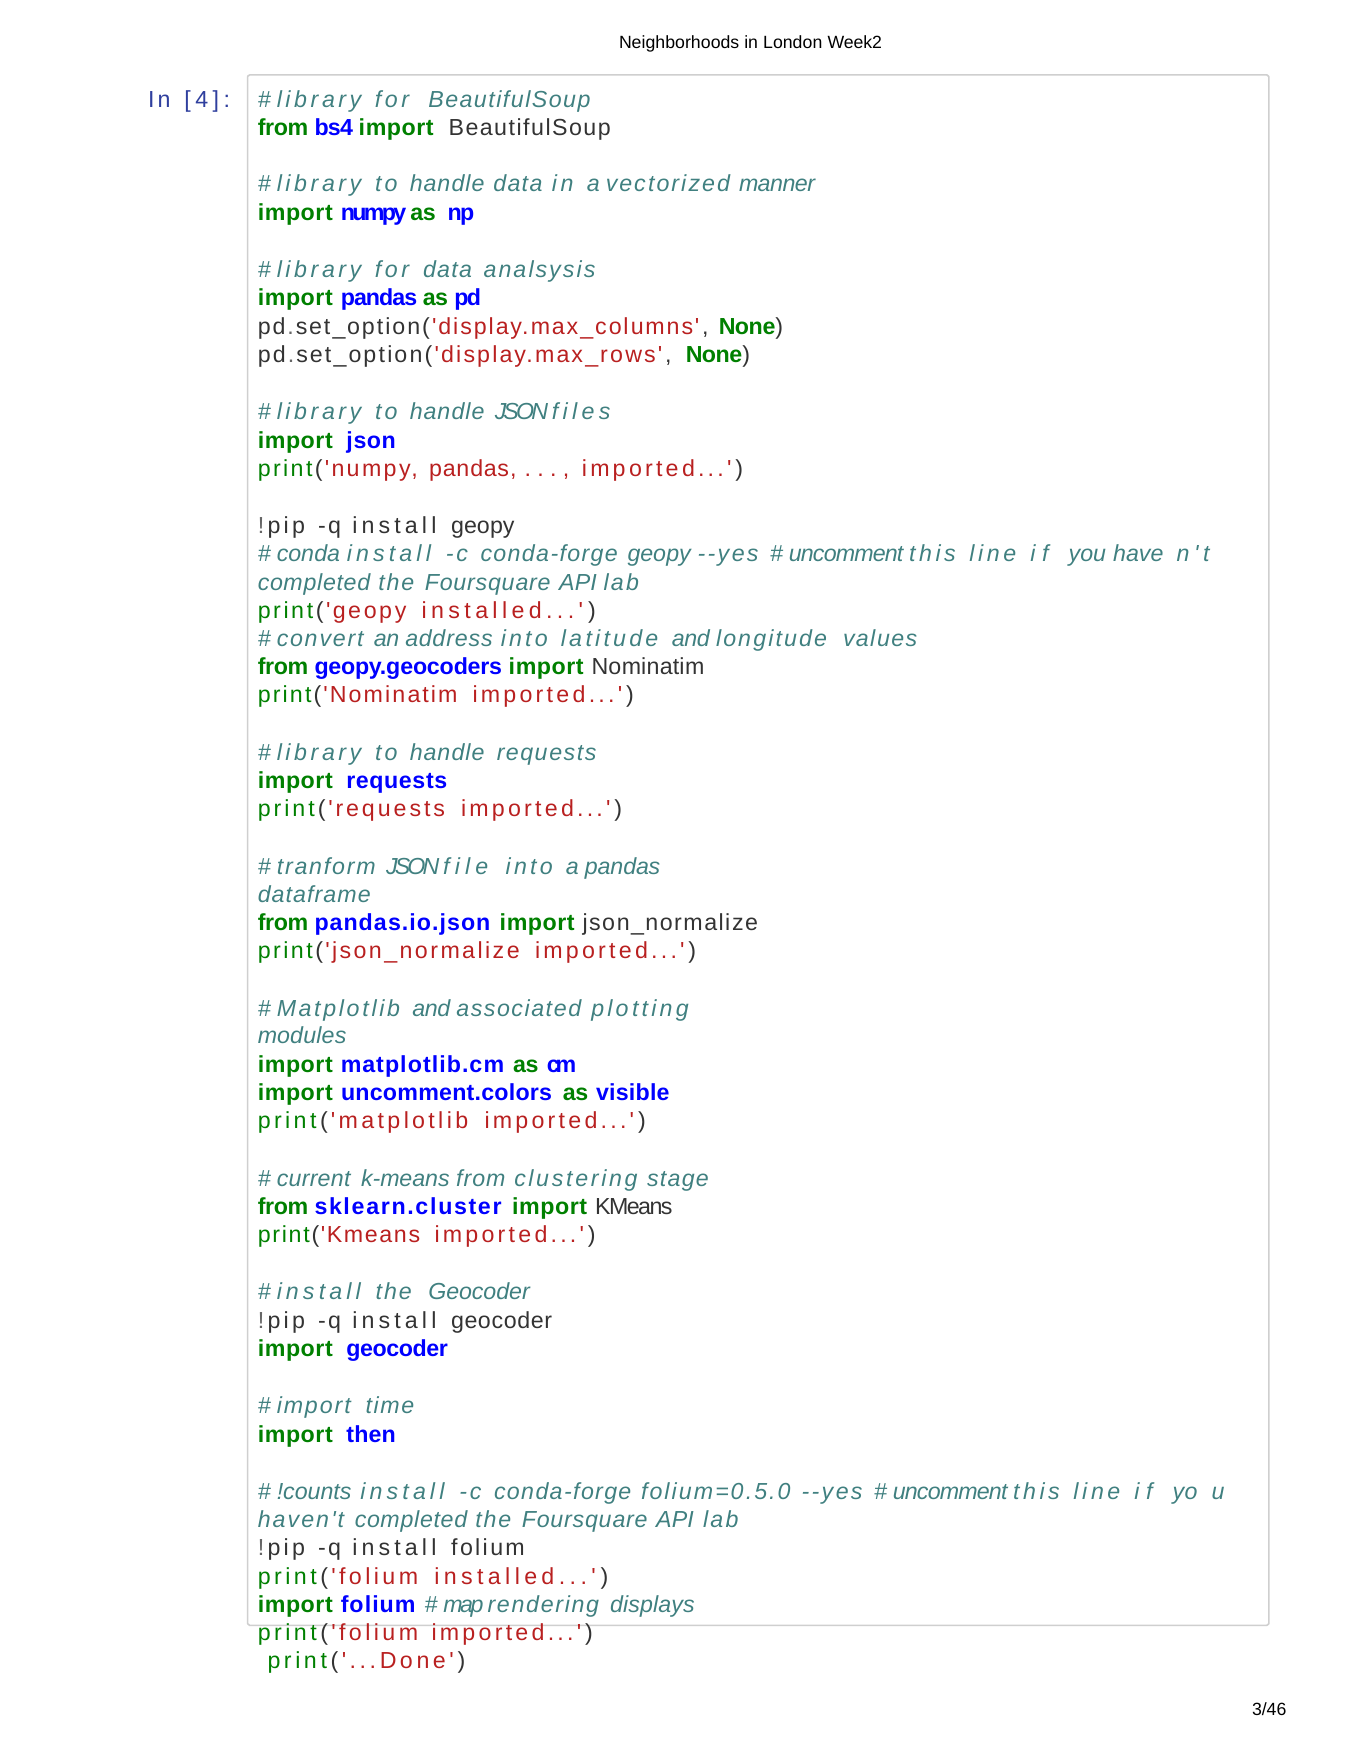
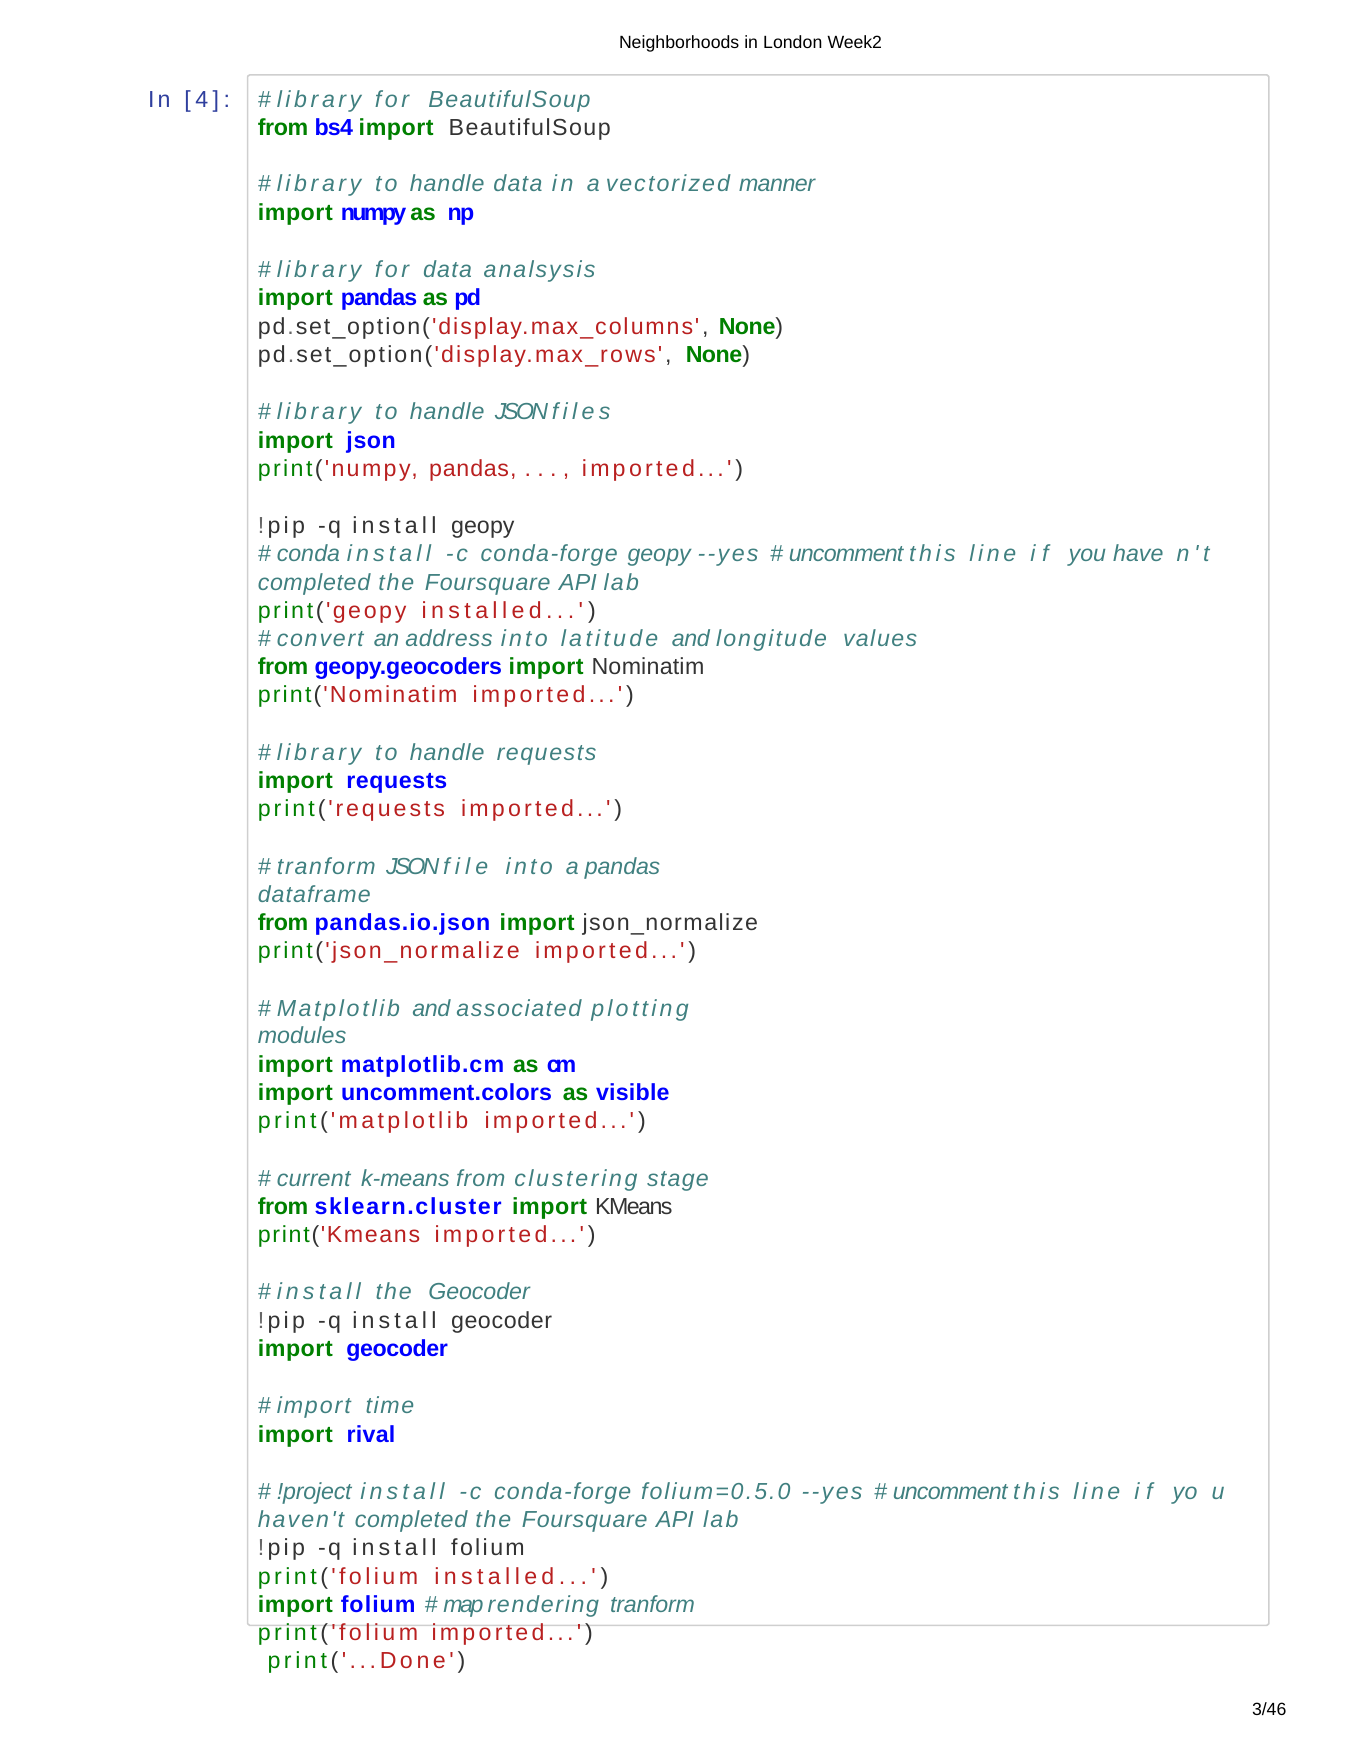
then: then -> rival (371, 1435)
!counts: !counts -> !project (314, 1493)
rendering displays: displays -> tranform (653, 1605)
